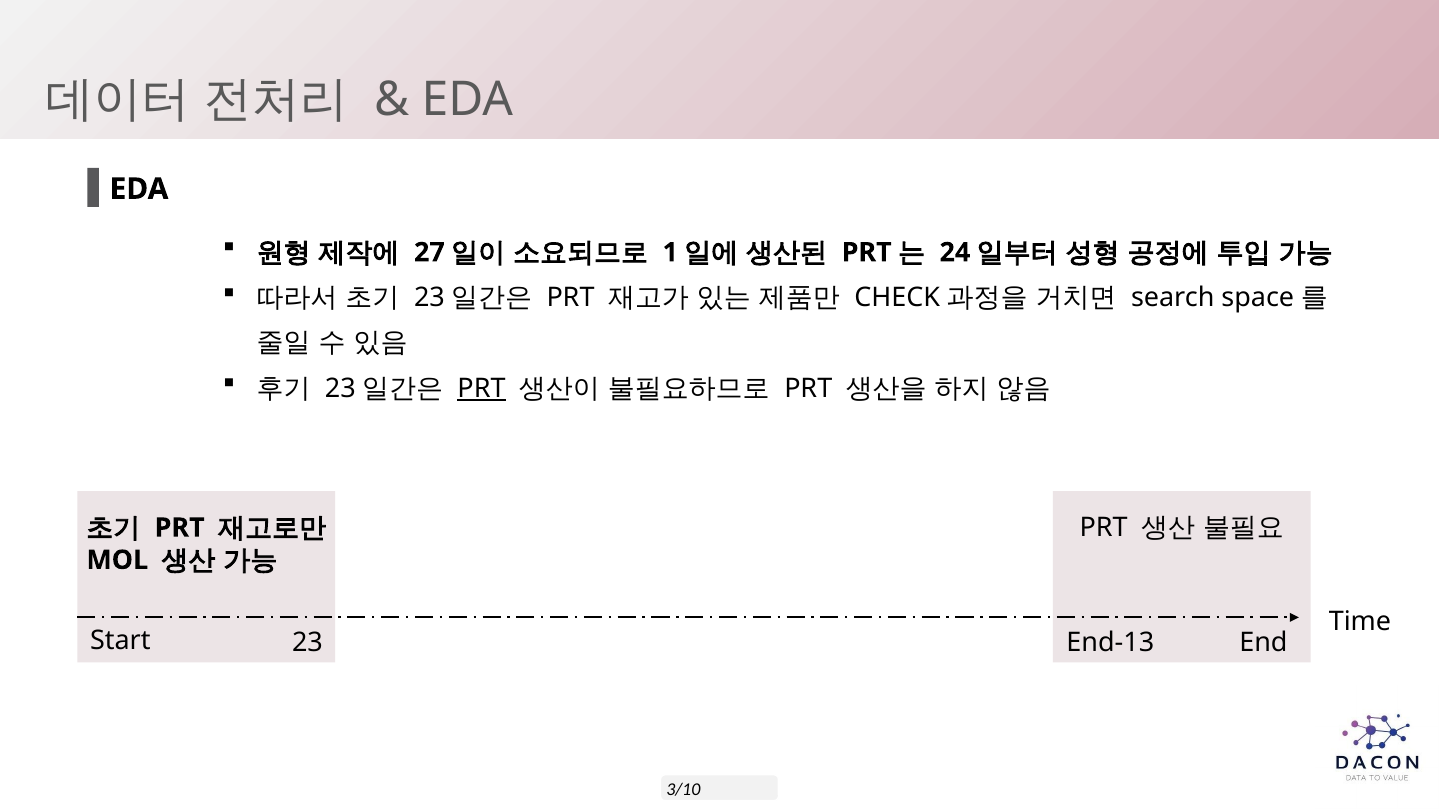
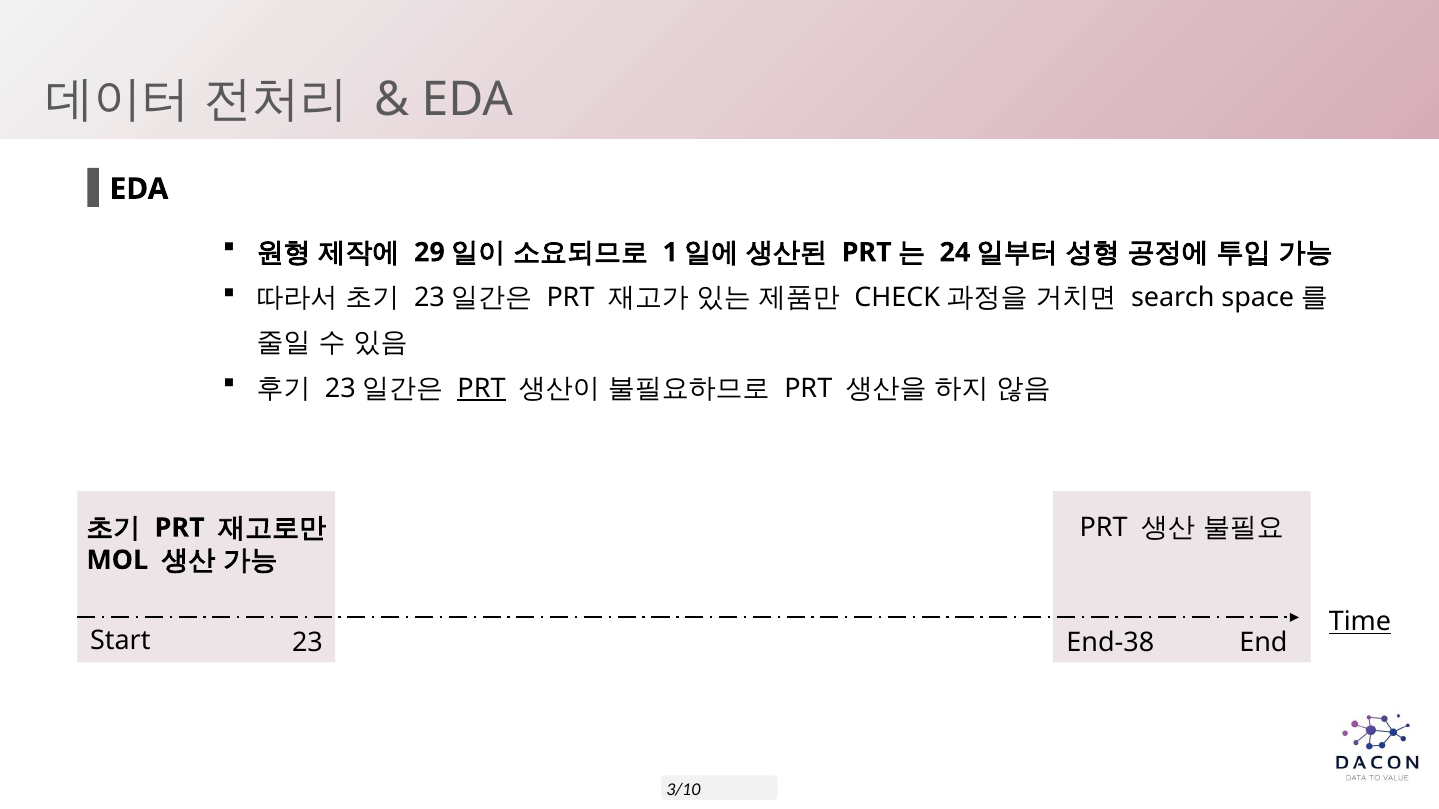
27: 27 -> 29 (429, 252)
Time underline: none -> present (1360, 622)
End-13: End-13 -> End-38 (1110, 642)
